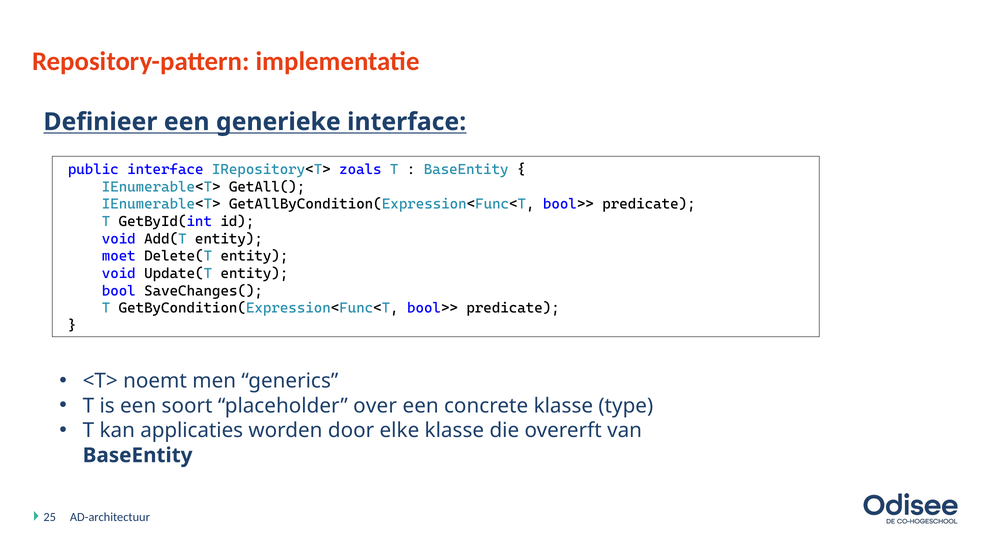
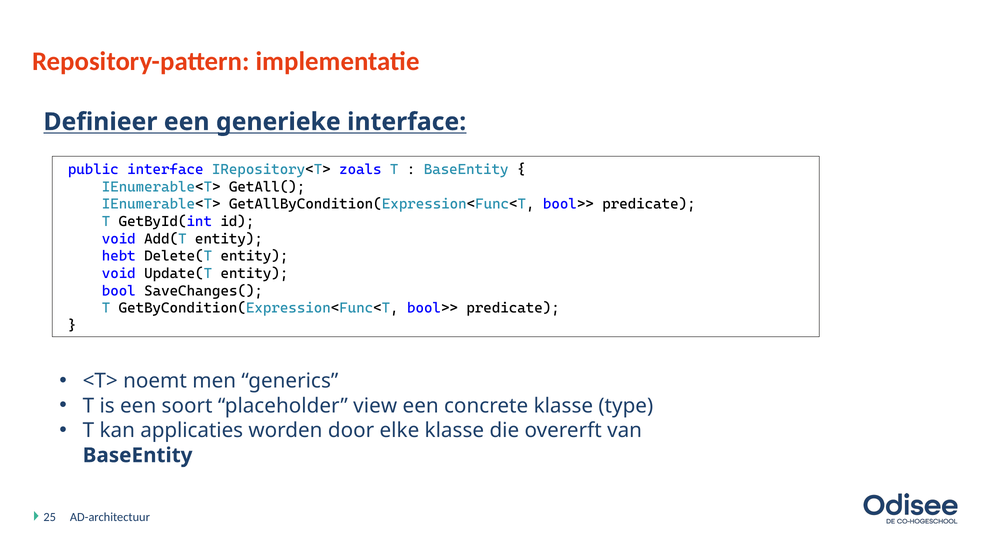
moet: moet -> hebt (119, 256)
over: over -> view (375, 406)
